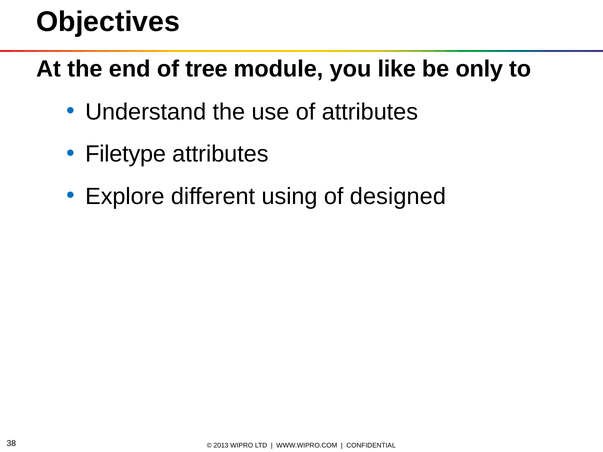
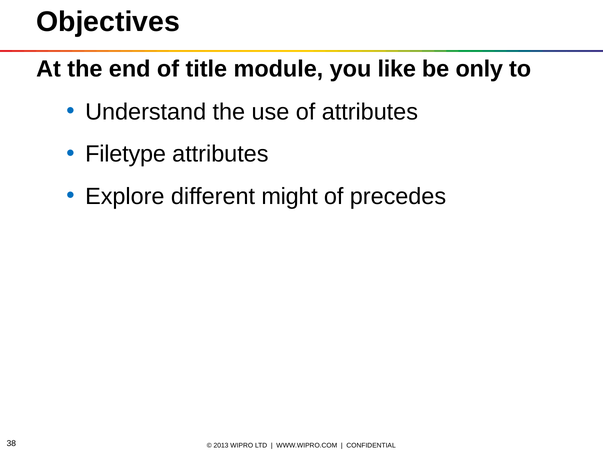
tree: tree -> title (206, 69)
using: using -> might (290, 196)
designed: designed -> precedes (398, 196)
